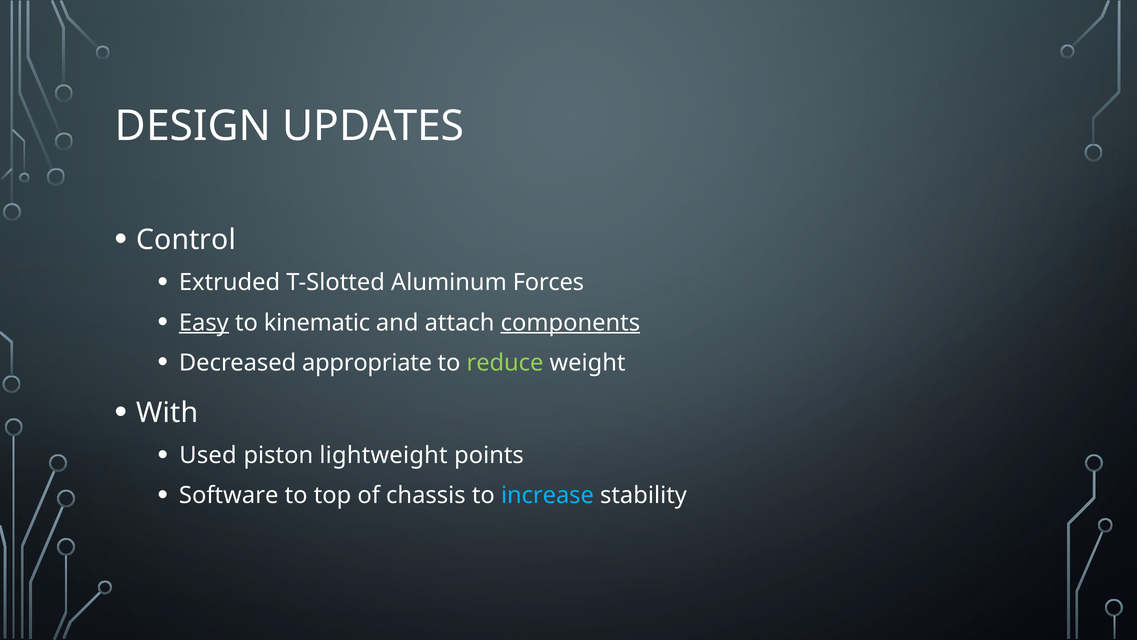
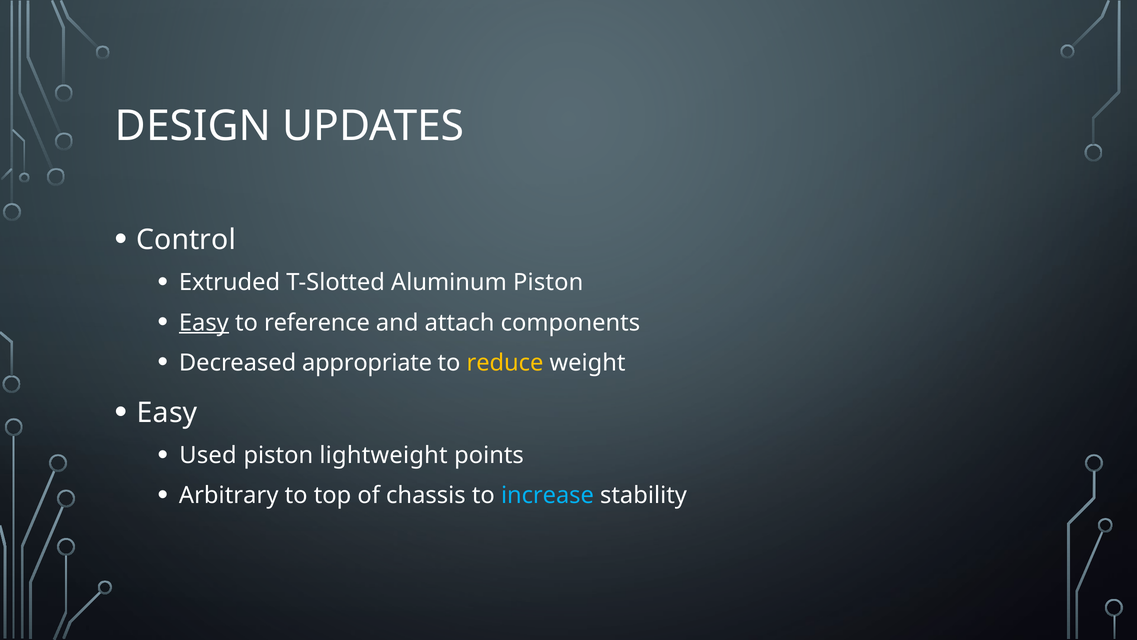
Aluminum Forces: Forces -> Piston (548, 282)
kinematic: kinematic -> reference (317, 322)
components underline: present -> none (570, 322)
reduce colour: light green -> yellow (505, 362)
With: With -> Easy (167, 413)
Software: Software -> Arbitrary (229, 495)
